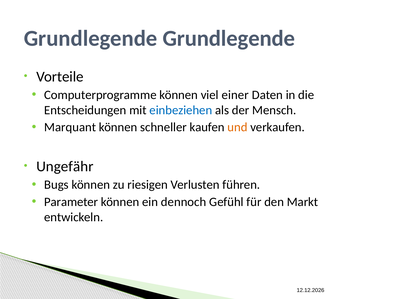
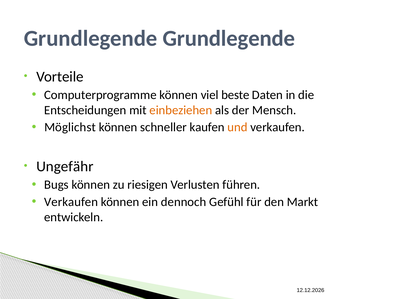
einer: einer -> beste (235, 95)
einbeziehen colour: blue -> orange (181, 110)
Marquant: Marquant -> Möglichst (70, 127)
Parameter: Parameter -> Verkaufen (71, 201)
